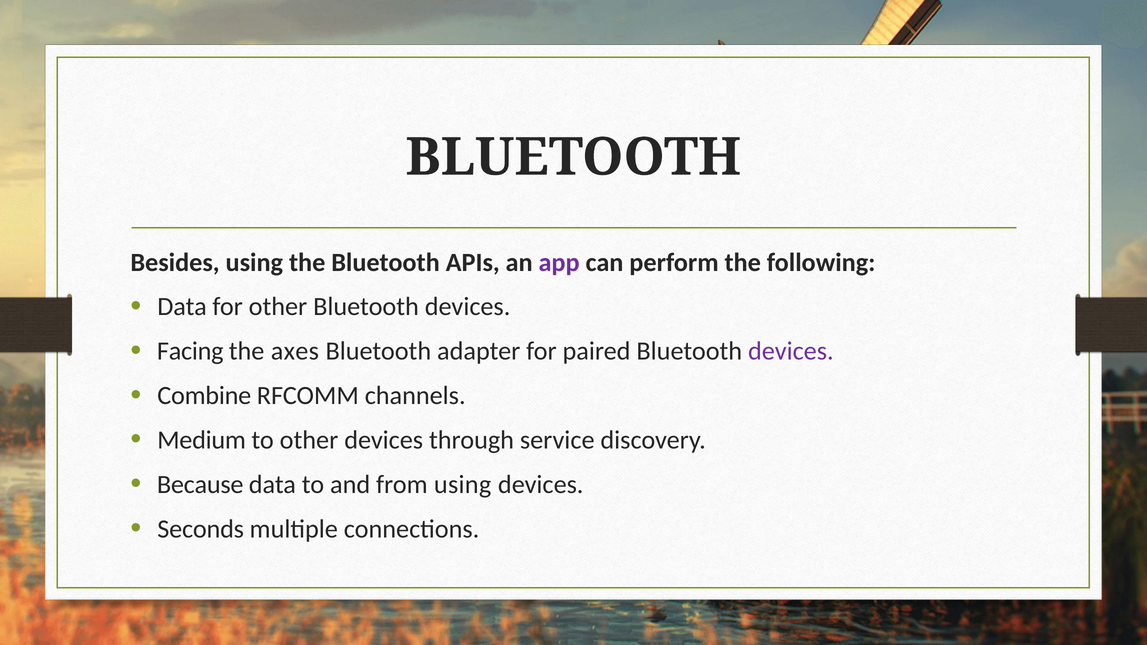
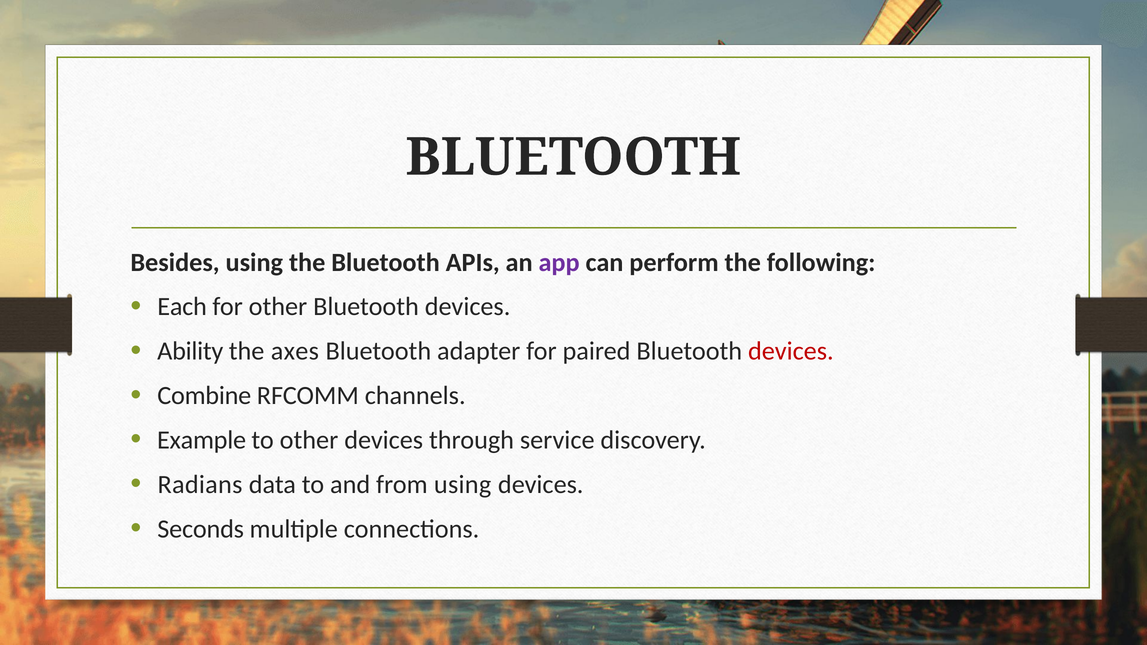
Data: Data -> Each (182, 307)
Facing: Facing -> Ability (190, 351)
devices colour: purple -> red (791, 351)
Medium: Medium -> Example (202, 440)
Because: Because -> Radians (200, 485)
